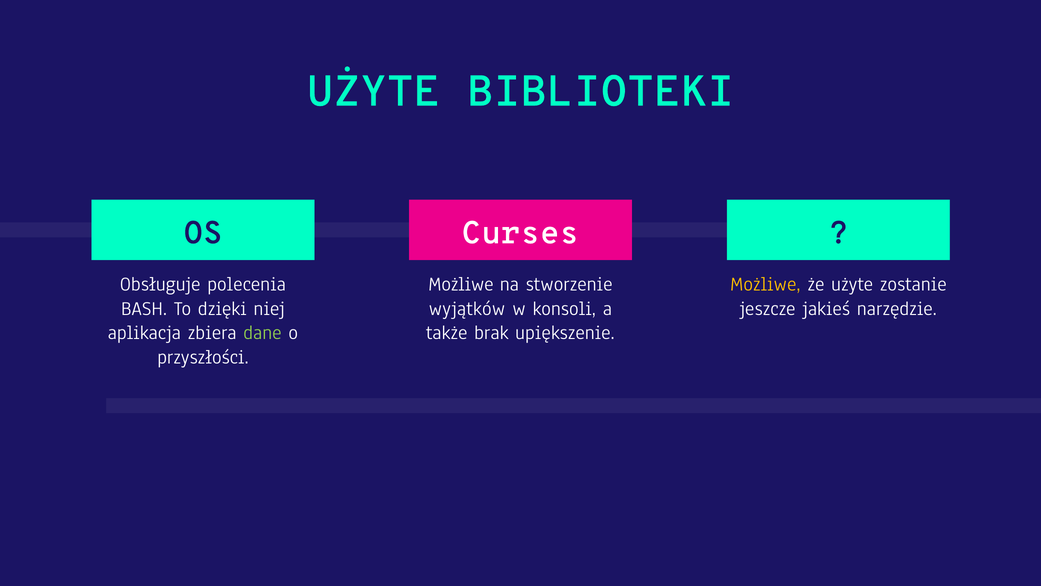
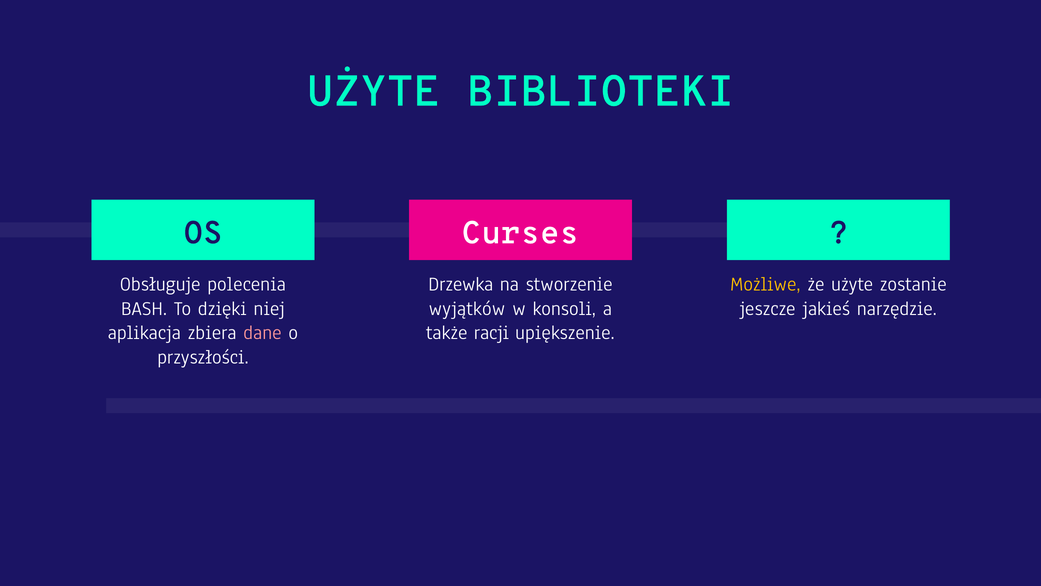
Możliwe: Możliwe -> Drzewka (461, 284)
dane colour: light green -> pink (262, 333)
brak: brak -> racji (491, 333)
